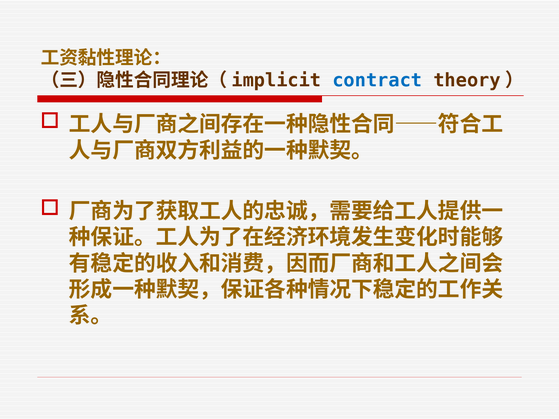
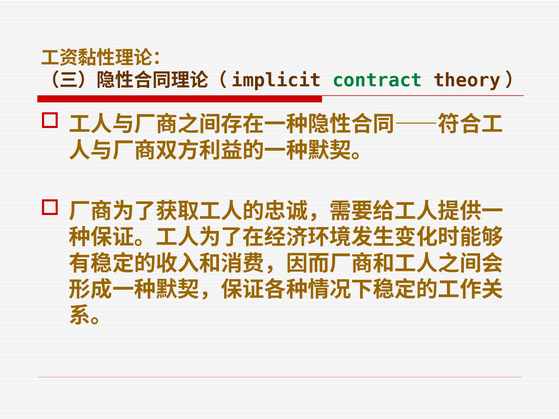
contract colour: blue -> green (377, 80)
